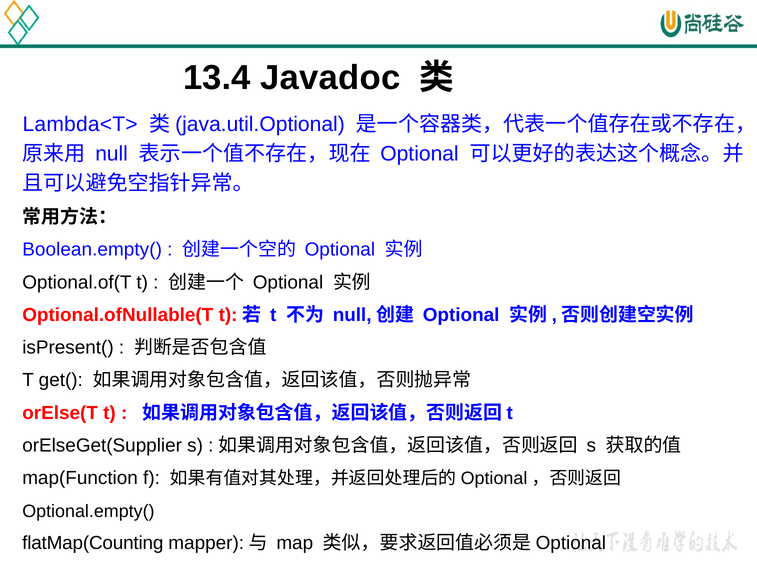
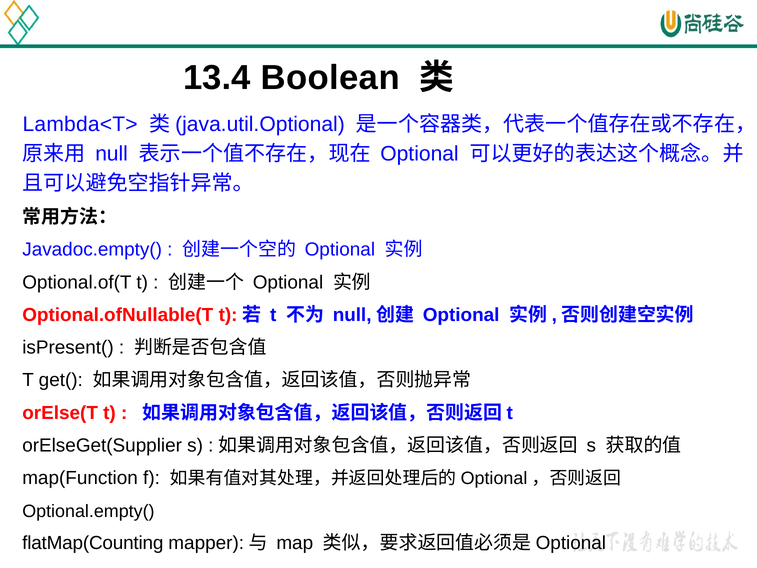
Javadoc: Javadoc -> Boolean (330, 78)
Boolean.empty(: Boolean.empty( -> Javadoc.empty( (92, 250)
